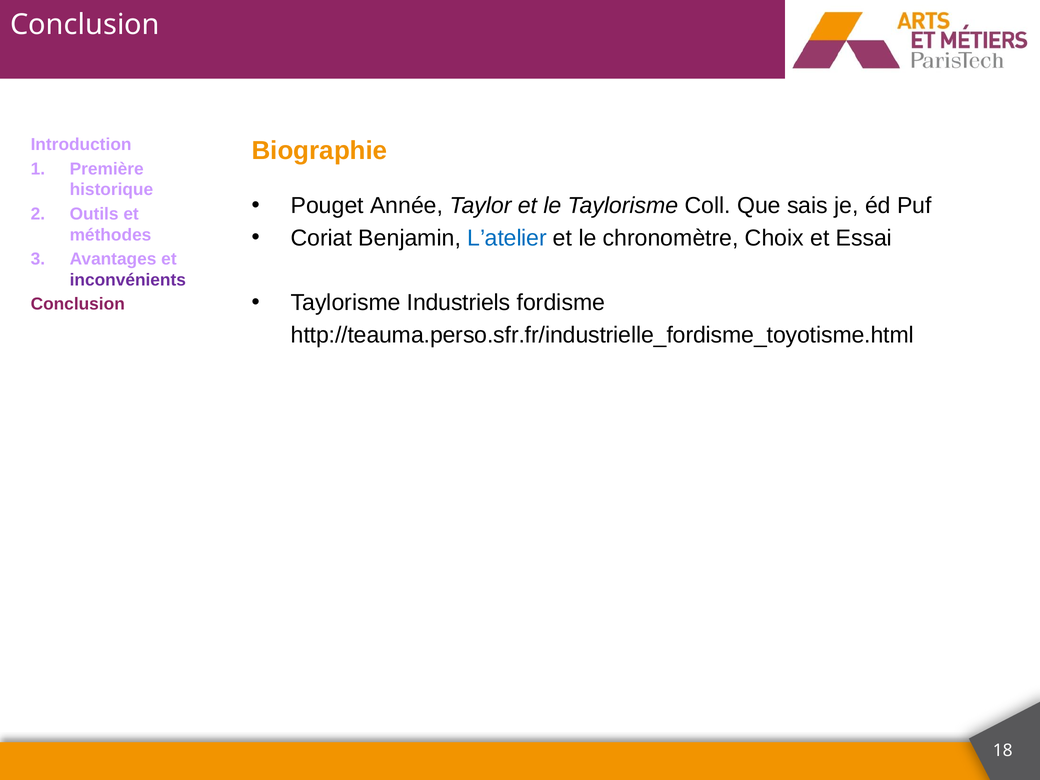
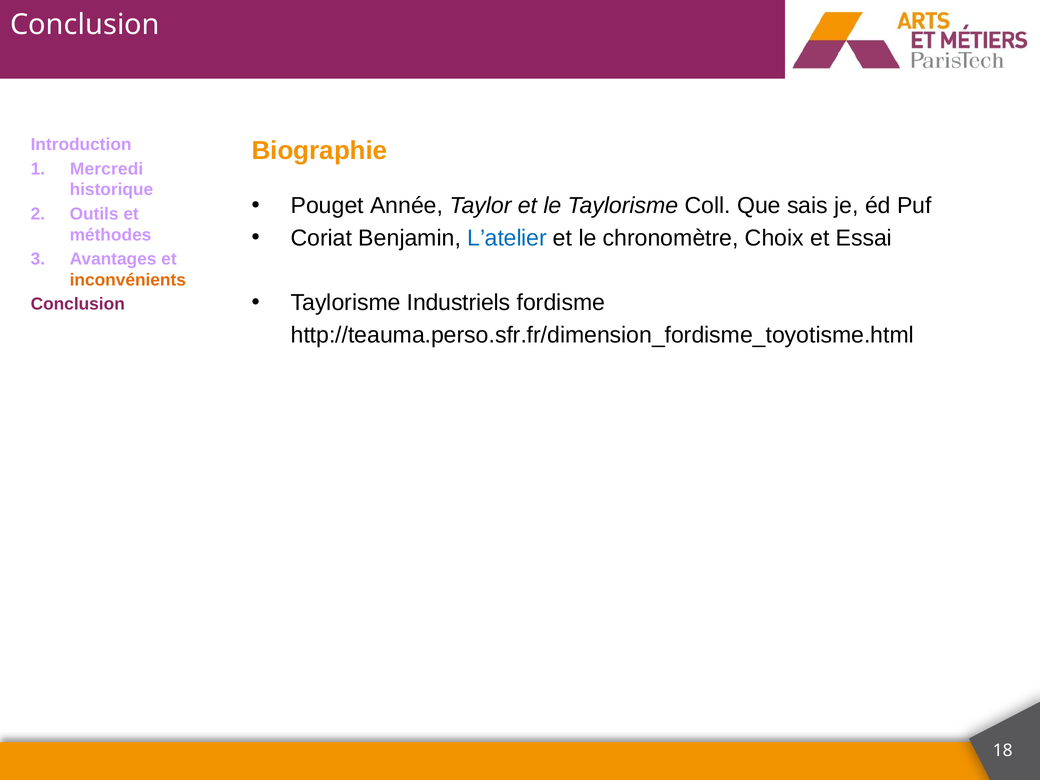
Première: Première -> Mercredi (107, 169)
inconvénients colour: purple -> orange (128, 280)
http://teauma.perso.sfr.fr/industrielle_fordisme_toyotisme.html: http://teauma.perso.sfr.fr/industrielle_fordisme_toyotisme.html -> http://teauma.perso.sfr.fr/dimension_fordisme_toyotisme.html (602, 335)
